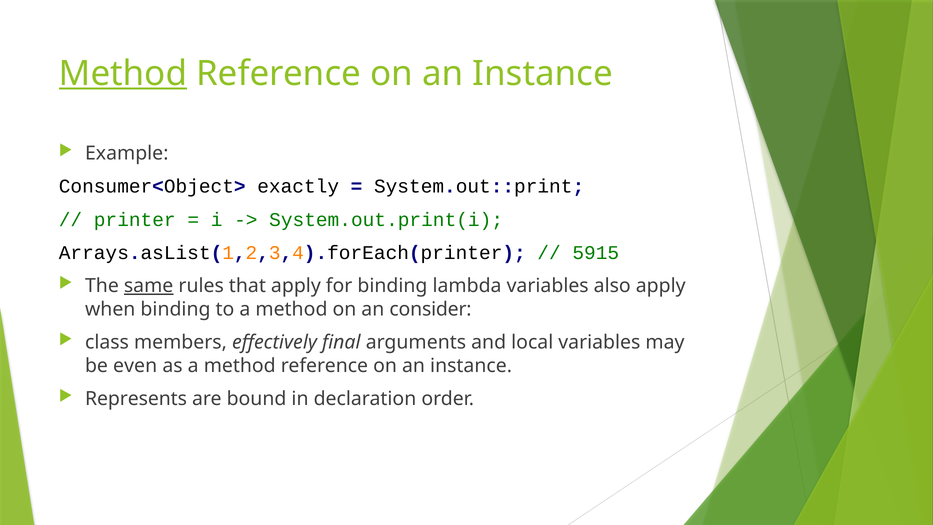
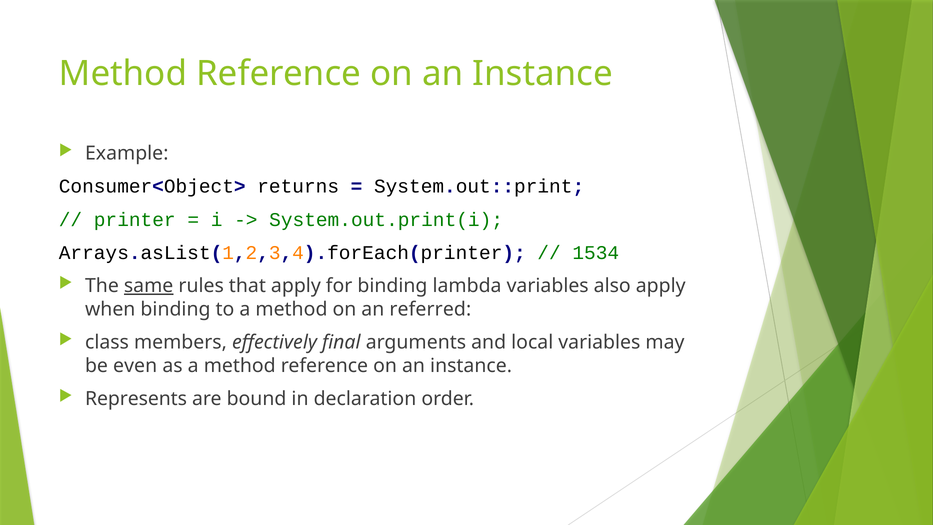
Method underline: present -> none (123, 74)
exactly: exactly -> returns (298, 187)
5915: 5915 -> 1534 (596, 253)
consider: consider -> referred (430, 309)
